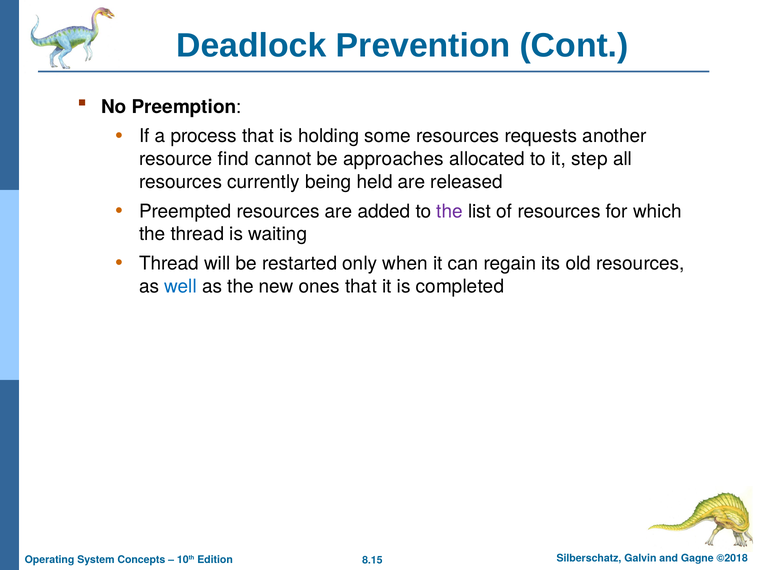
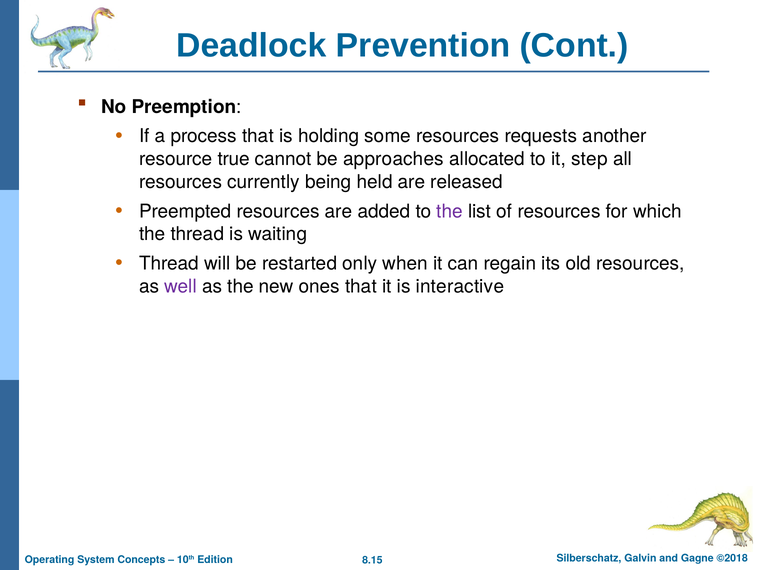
find: find -> true (234, 159)
well colour: blue -> purple (181, 286)
completed: completed -> interactive (460, 286)
